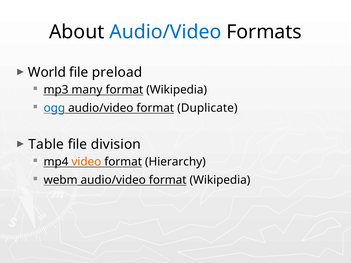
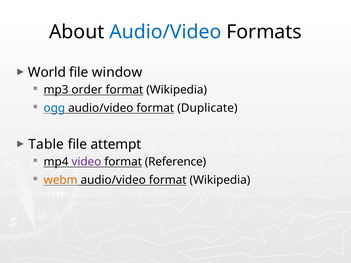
preload: preload -> window (117, 72)
many: many -> order (87, 90)
division: division -> attempt (116, 144)
video colour: orange -> purple (86, 162)
Hierarchy: Hierarchy -> Reference (175, 162)
webm colour: black -> orange (61, 180)
